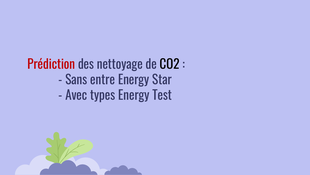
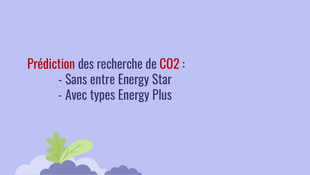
nettoyage: nettoyage -> recherche (120, 64)
CO2 colour: black -> red (170, 64)
Test: Test -> Plus (162, 95)
